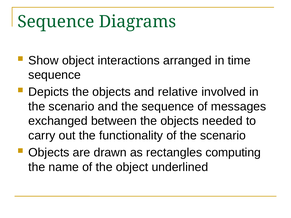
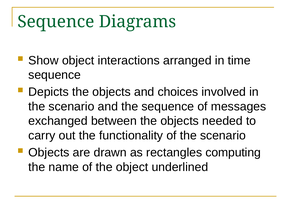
relative: relative -> choices (178, 92)
